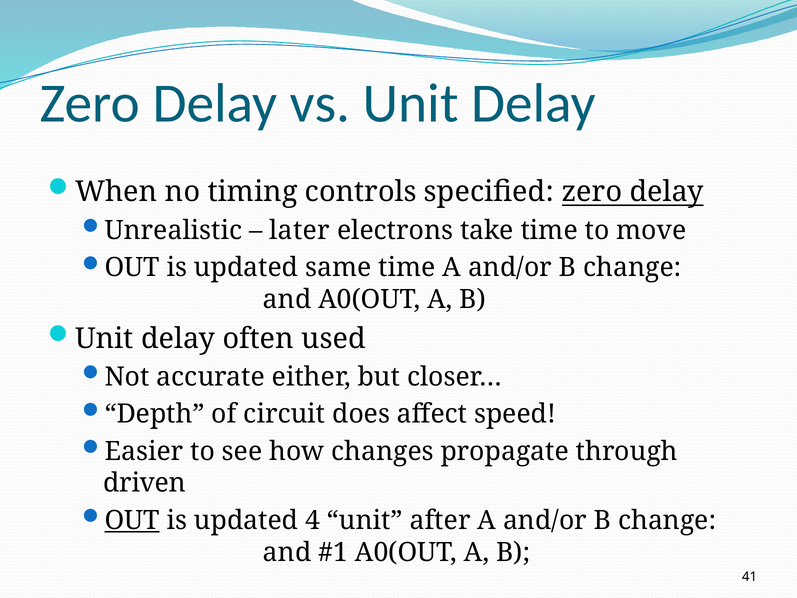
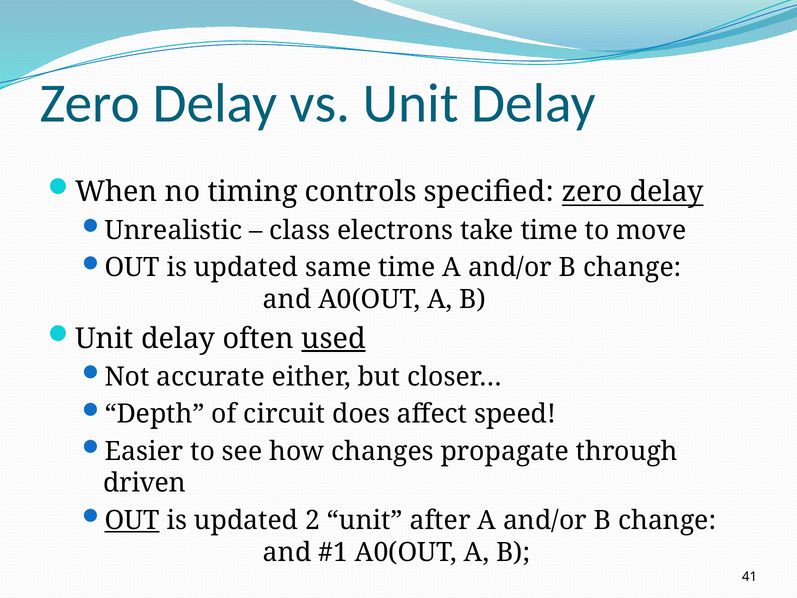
later: later -> class (300, 230)
used underline: none -> present (334, 338)
4: 4 -> 2 (313, 520)
